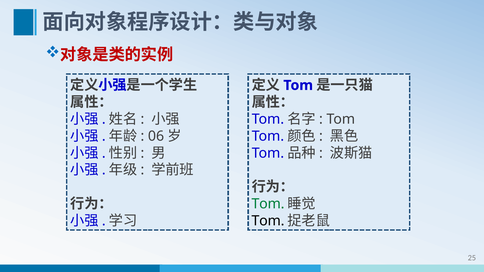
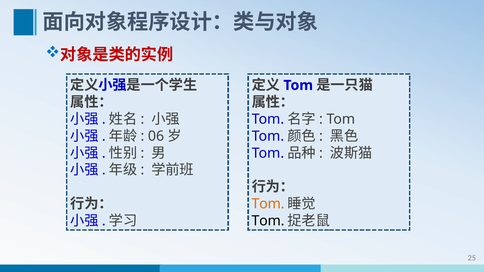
Tom colour: green -> orange (268, 204)
